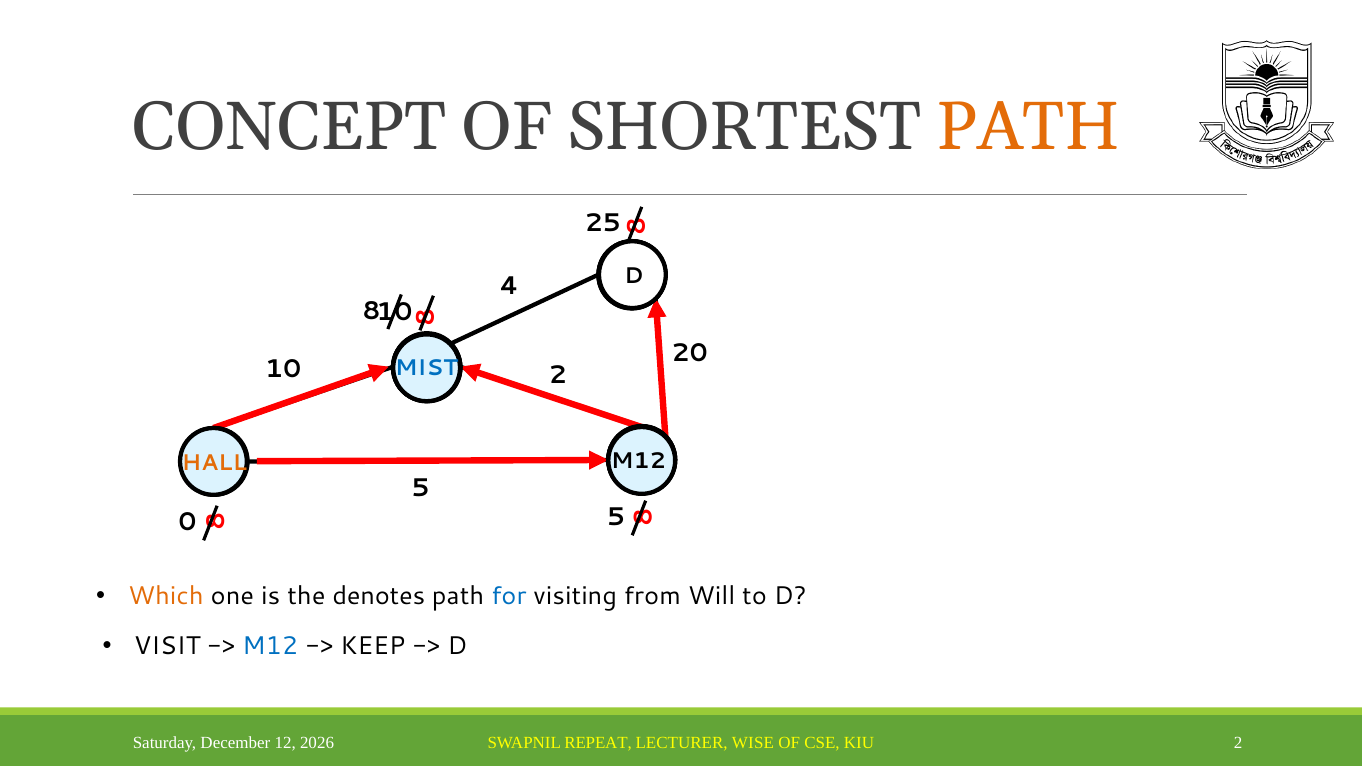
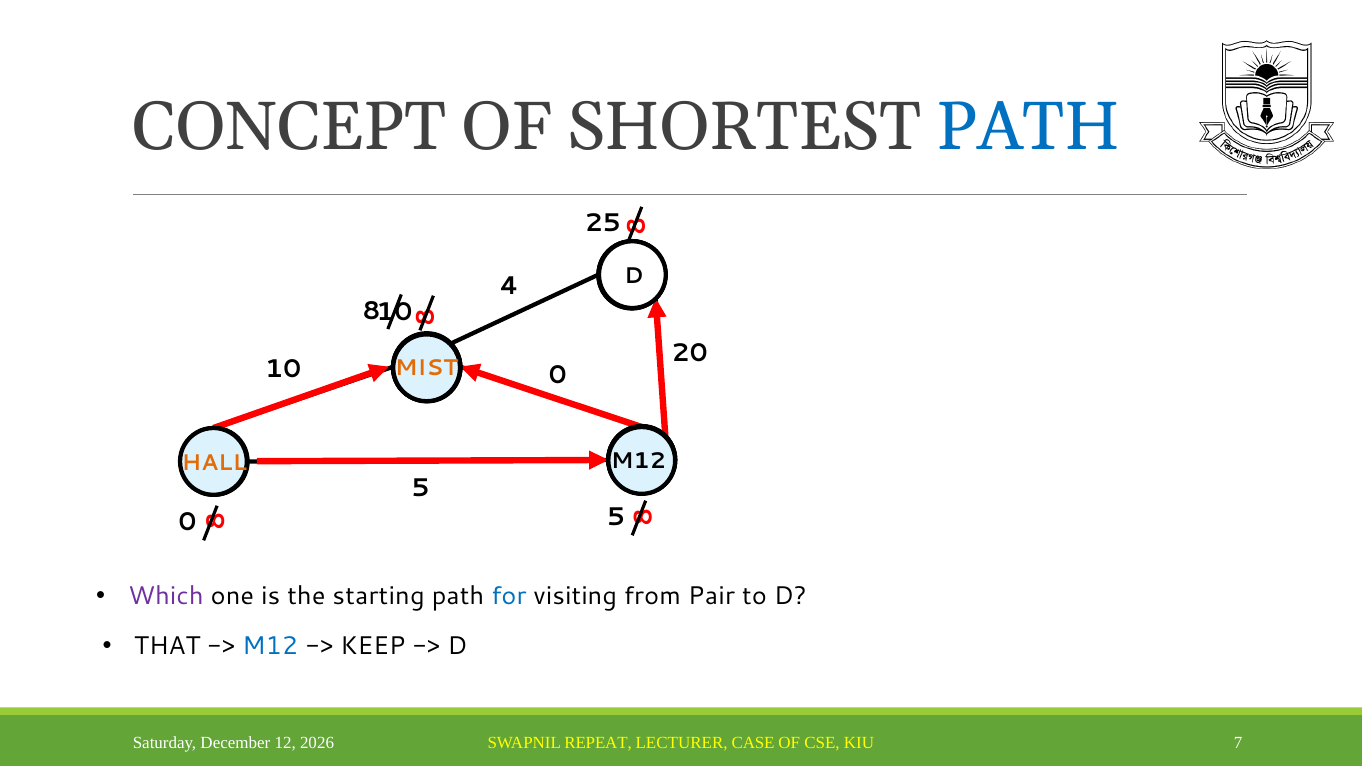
PATH colour: orange -> blue (1028, 127)
10 2: 2 -> 0 (558, 375)
MIST colour: blue -> orange (427, 368)
Which colour: orange -> purple (166, 596)
denotes: denotes -> starting (379, 596)
Will: Will -> Pair (711, 596)
VISIT: VISIT -> THAT (167, 646)
WISE: WISE -> CASE (753, 743)
KIU 2: 2 -> 7 (1238, 743)
